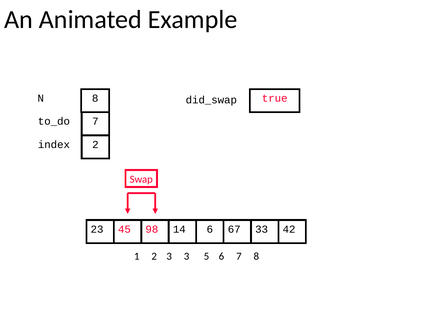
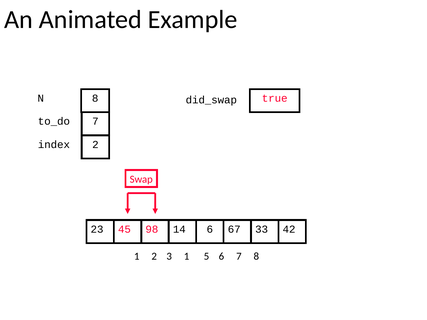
3 3: 3 -> 1 (187, 256)
